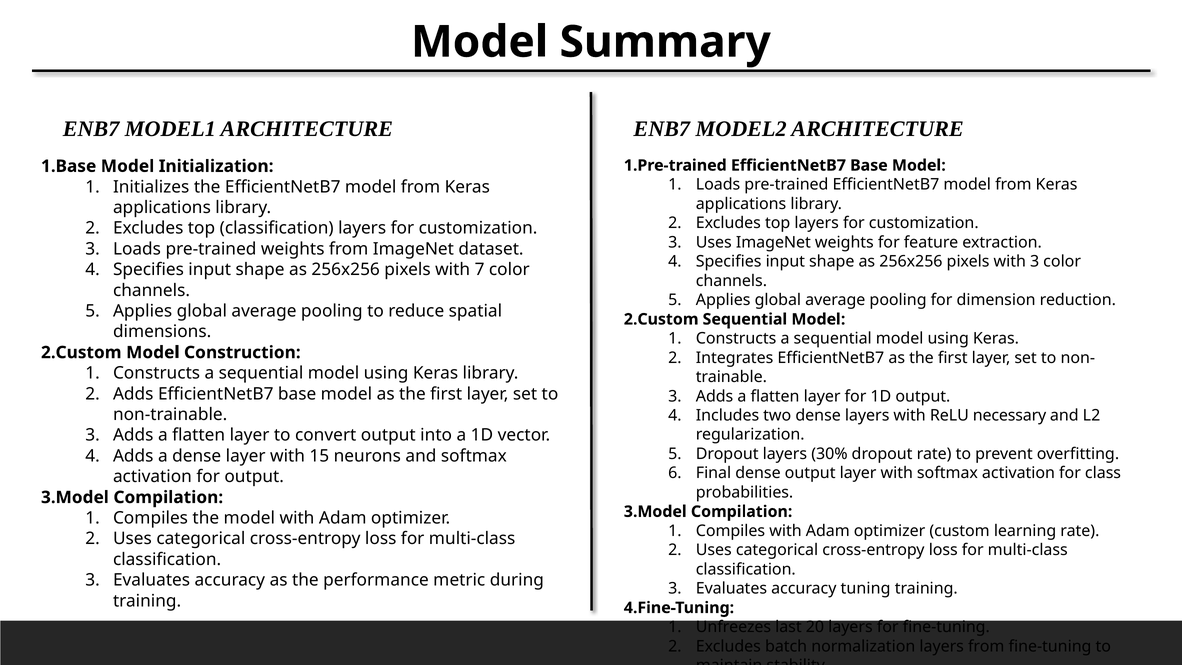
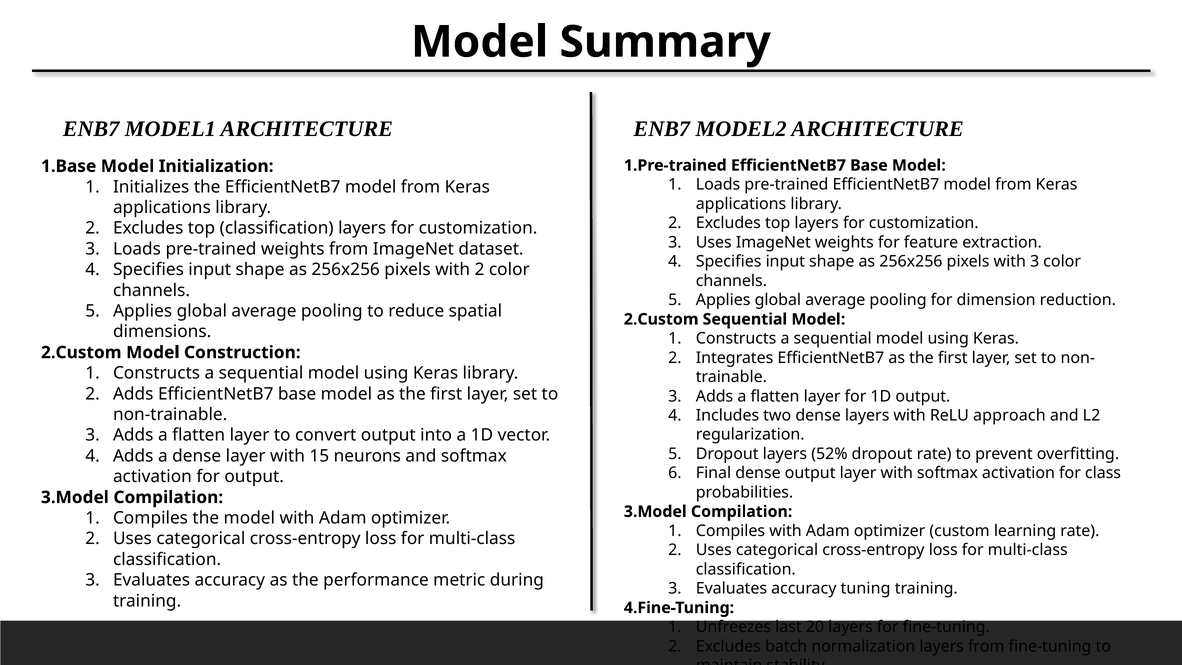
with 7: 7 -> 2 (480, 270)
necessary: necessary -> approach (1009, 415)
30%: 30% -> 52% (829, 454)
